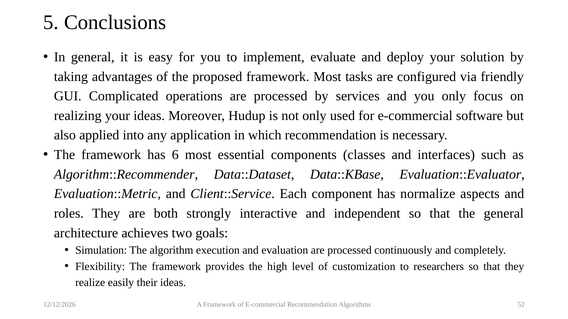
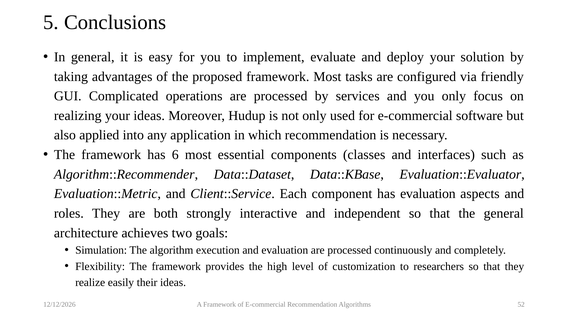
has normalize: normalize -> evaluation (428, 194)
